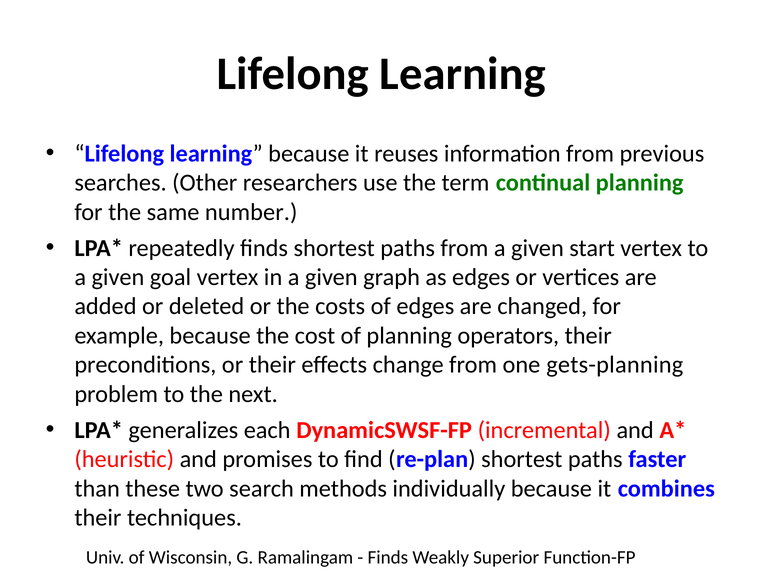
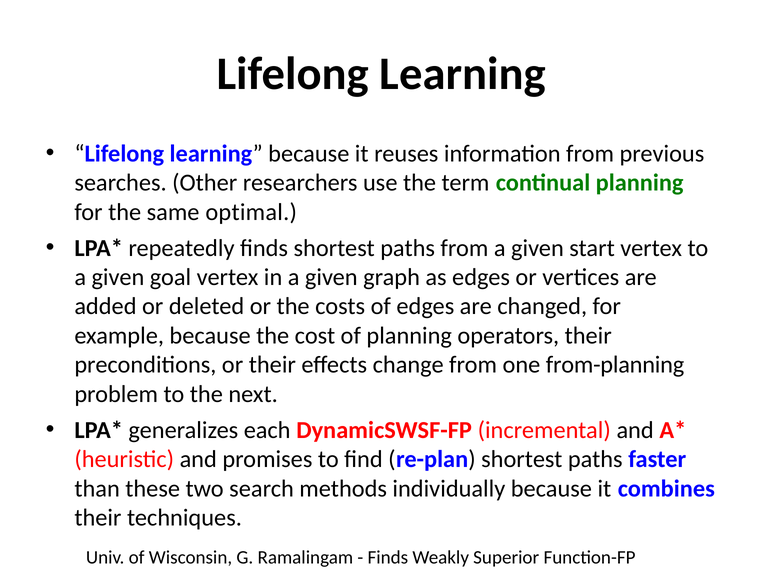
number: number -> optimal (251, 212)
gets-planning: gets-planning -> from-planning (615, 365)
